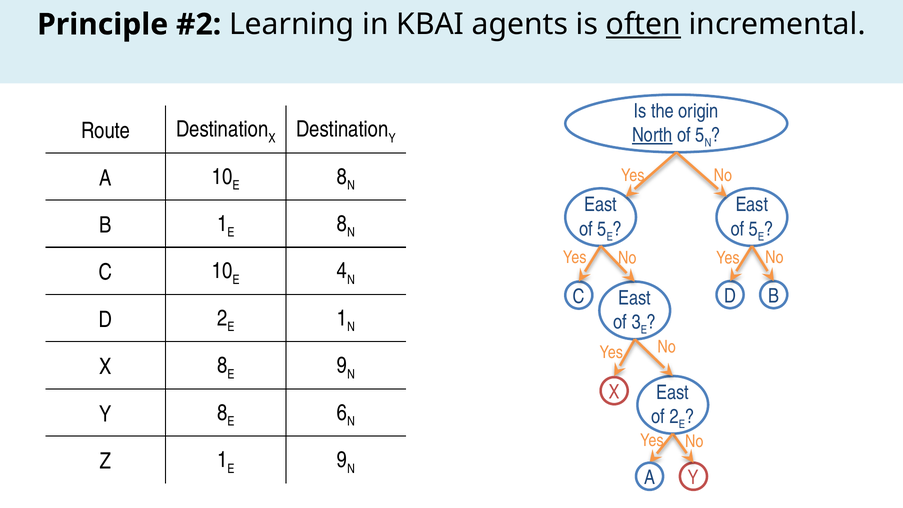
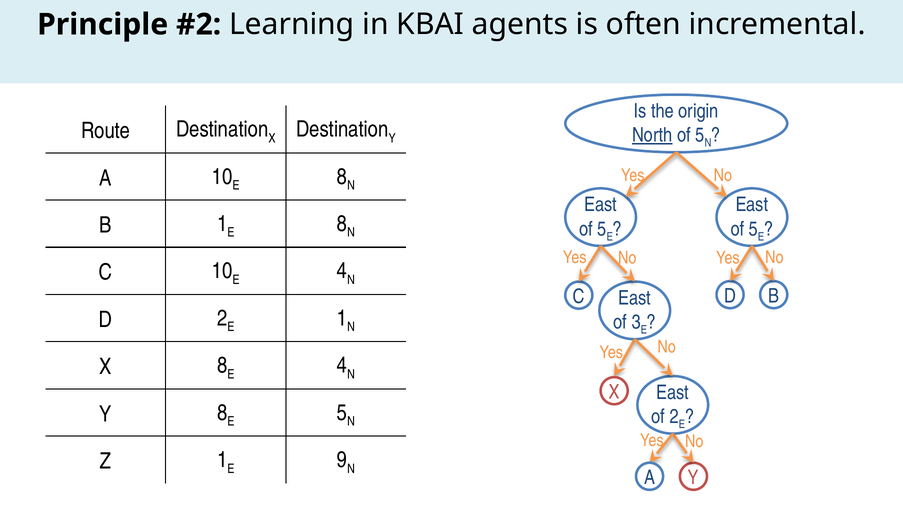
often underline: present -> none (643, 24)
9: 9 -> 4 (342, 365)
6: 6 -> 5 (342, 413)
